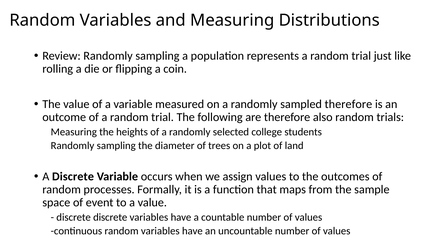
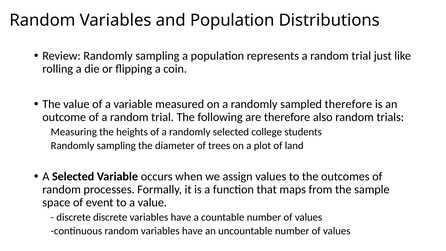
and Measuring: Measuring -> Population (232, 20)
A Discrete: Discrete -> Selected (73, 176)
